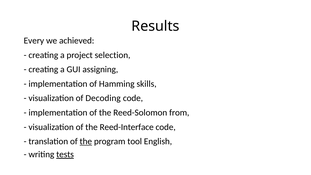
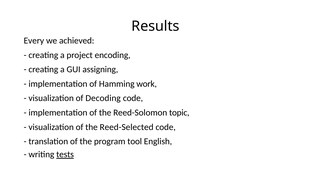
selection: selection -> encoding (113, 55)
skills: skills -> work (147, 84)
from: from -> topic (179, 113)
Reed-Interface: Reed-Interface -> Reed-Selected (127, 127)
the underline: present -> none (86, 141)
